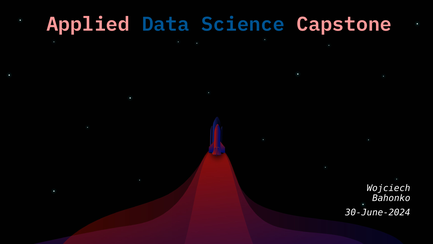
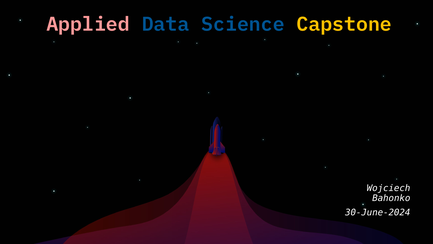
Capstone colour: pink -> yellow (344, 24)
